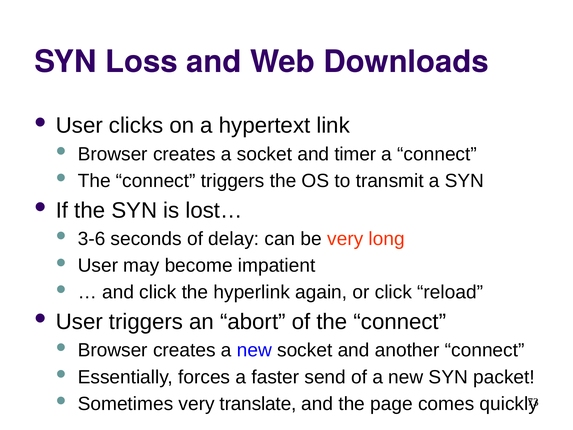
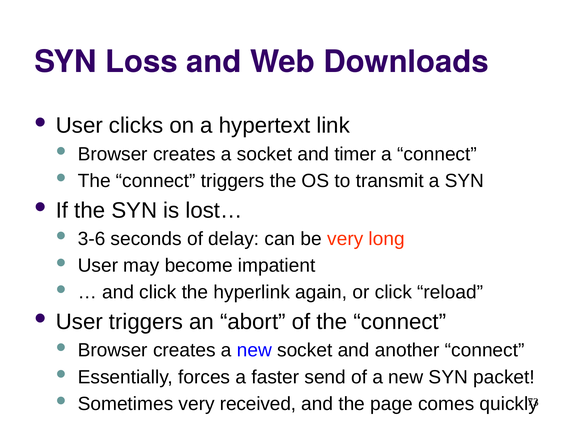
translate: translate -> received (258, 404)
